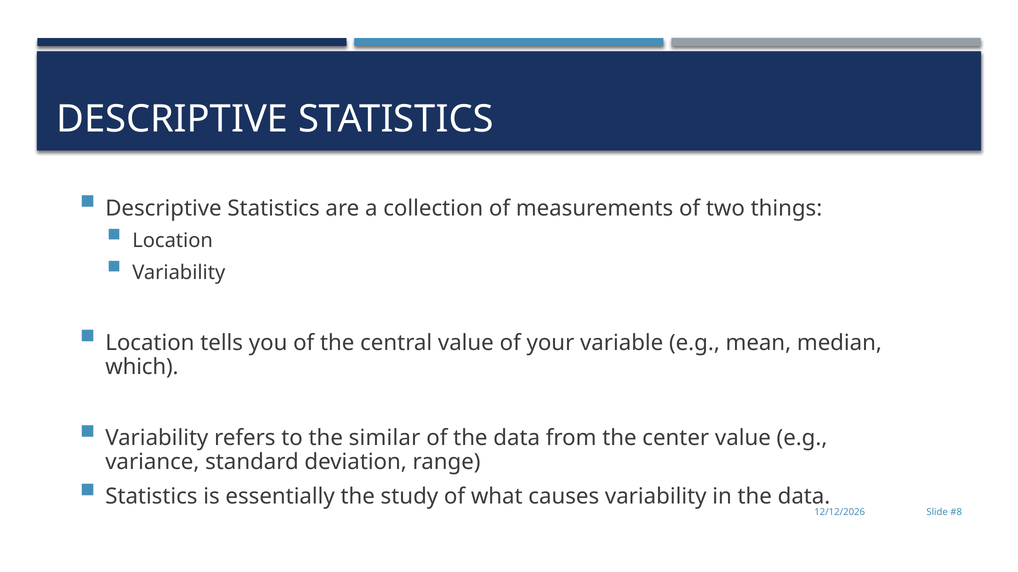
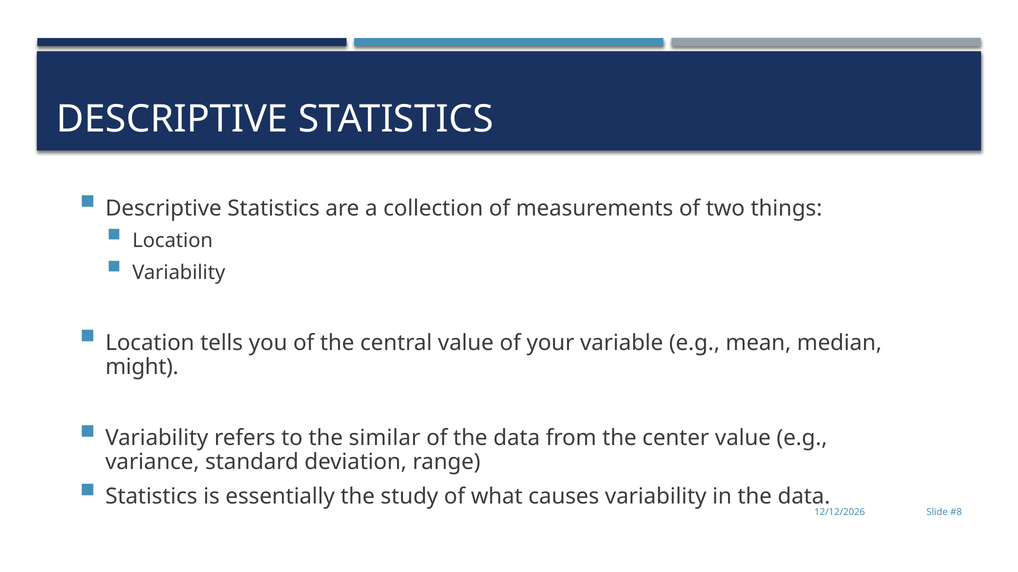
which: which -> might (142, 367)
